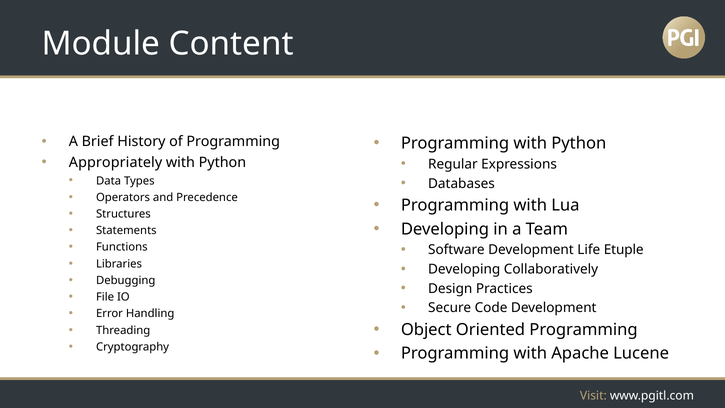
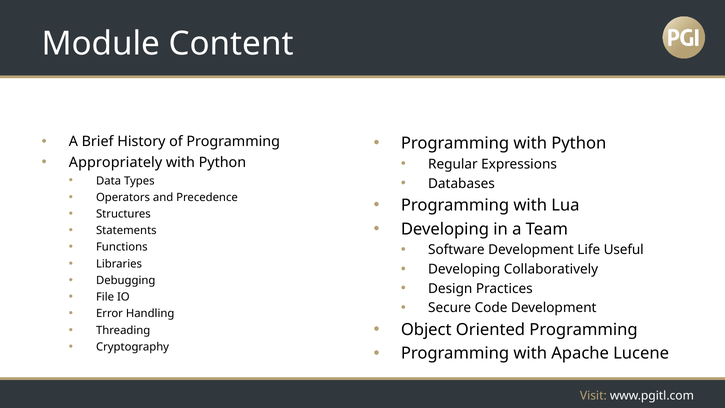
Etuple: Etuple -> Useful (624, 250)
